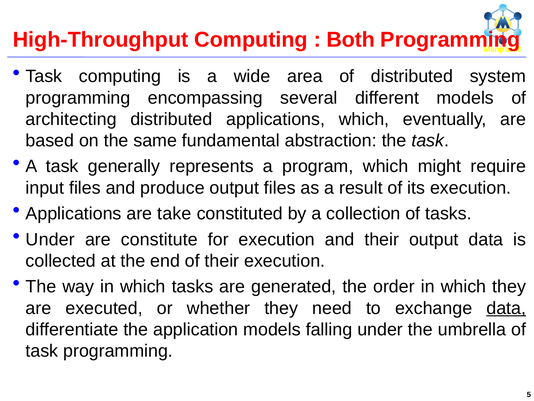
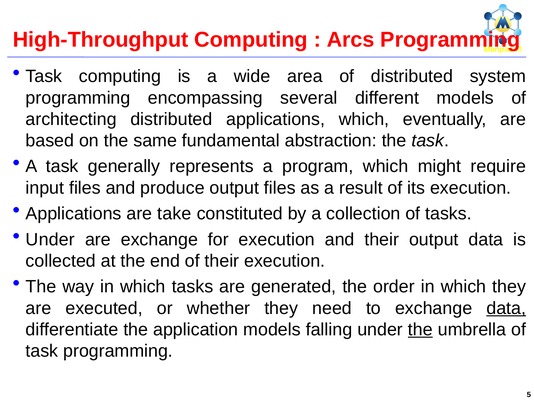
Both: Both -> Arcs (351, 40)
are constitute: constitute -> exchange (159, 239)
the underline: none -> present (420, 329)
